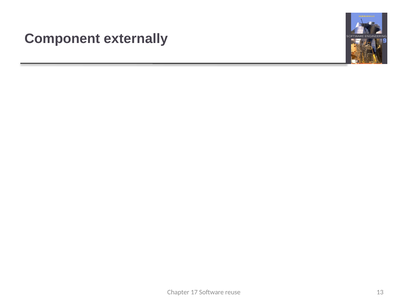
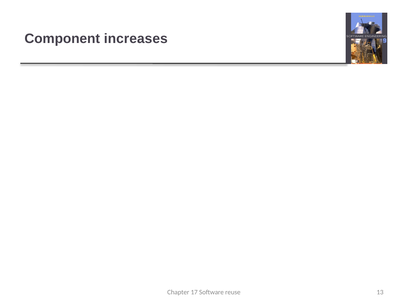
externally: externally -> increases (136, 39)
